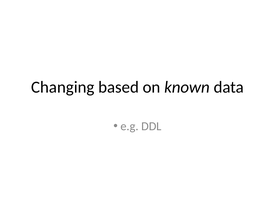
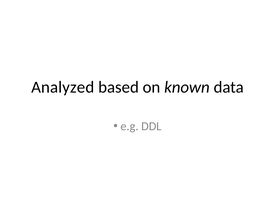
Changing: Changing -> Analyzed (63, 87)
